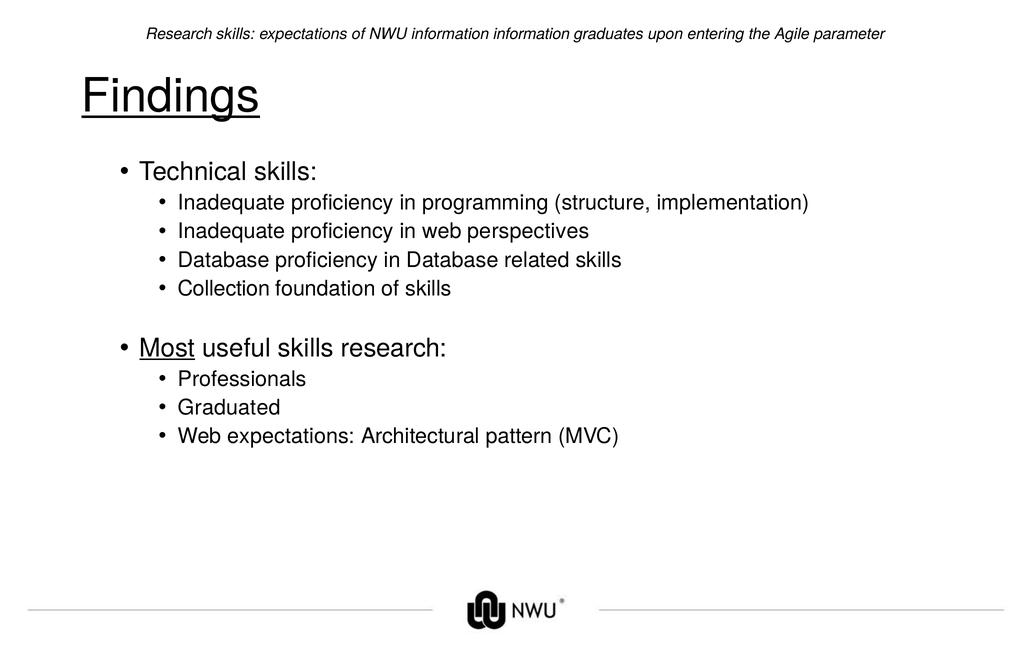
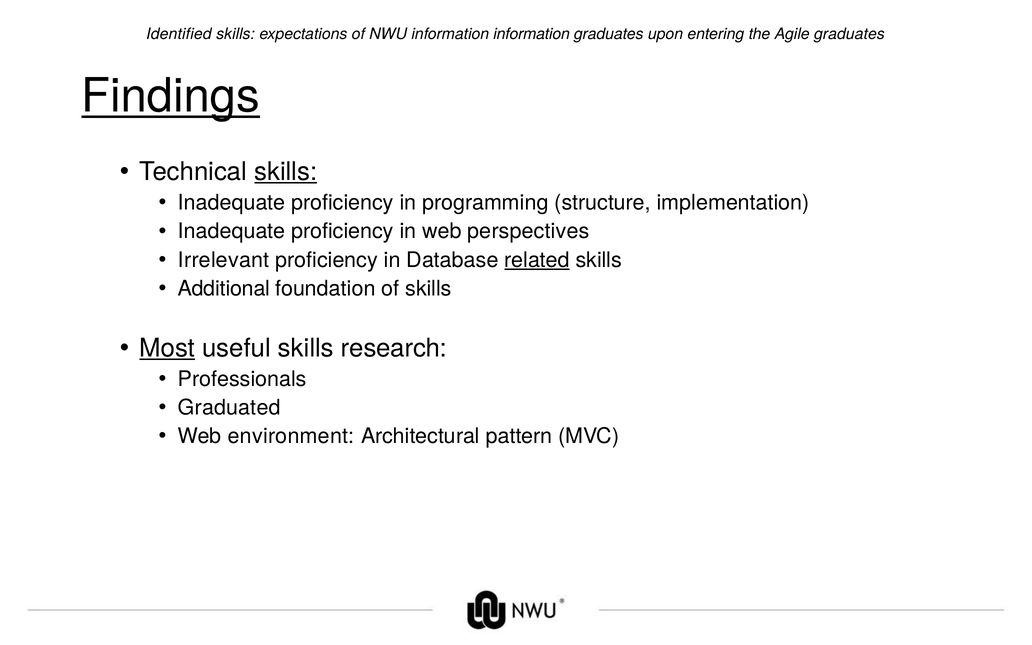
Research: Research -> Identified (179, 34)
Agile parameter: parameter -> graduates (849, 34)
skills underline: none -> present (286, 172)
Database: Database -> Irrelevant (224, 260)
related underline: none -> present (537, 260)
Collection: Collection -> Additional (224, 289)
Web expectations: expectations -> environment (291, 436)
